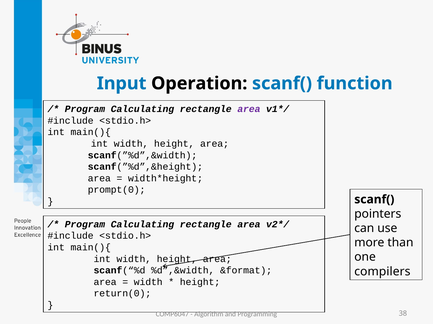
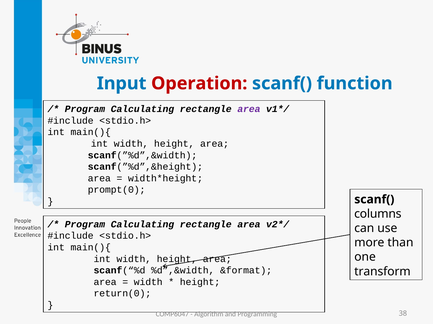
Operation colour: black -> red (199, 84)
pointers: pointers -> columns (378, 214)
compilers: compilers -> transform (382, 272)
